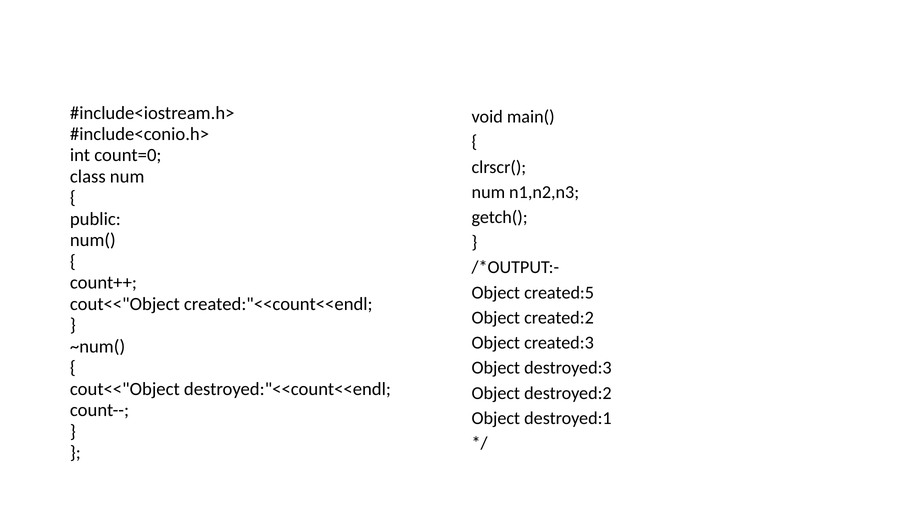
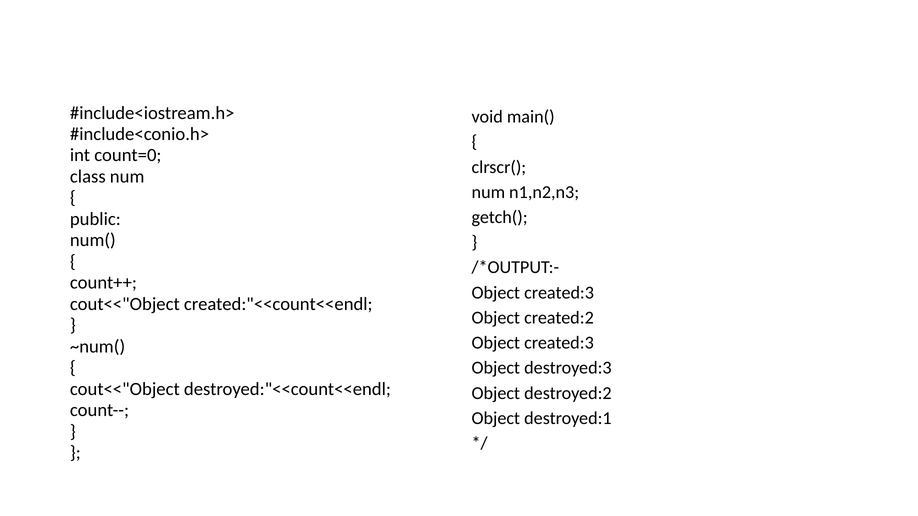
created:5: created:5 -> created:3 (559, 293)
